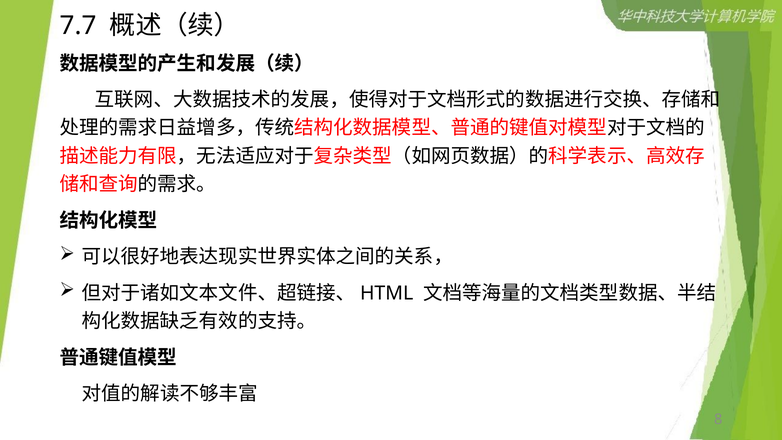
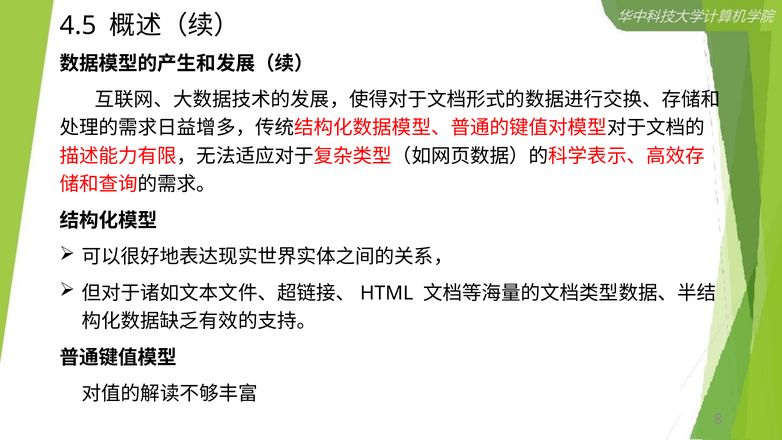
7.7: 7.7 -> 4.5 (78, 25)
